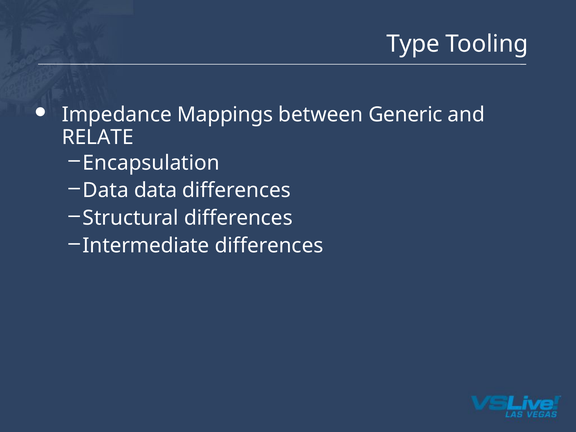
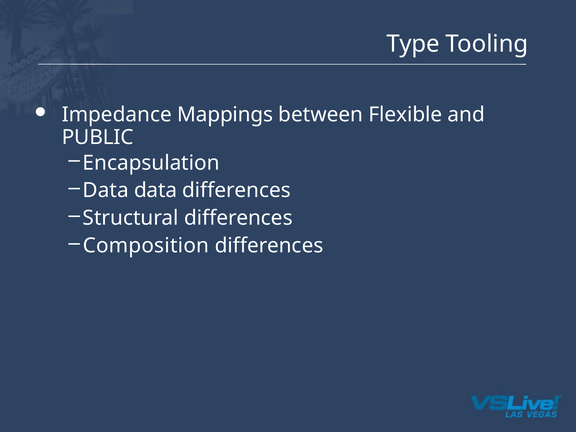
Generic: Generic -> Flexible (405, 115)
RELATE: RELATE -> PUBLIC (98, 137)
Intermediate: Intermediate -> Composition (146, 246)
